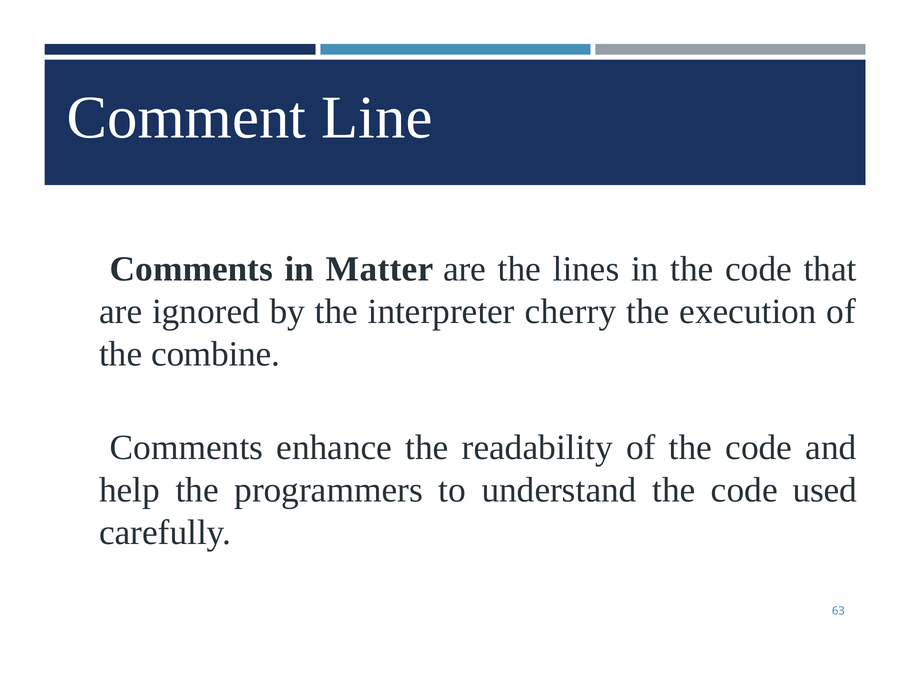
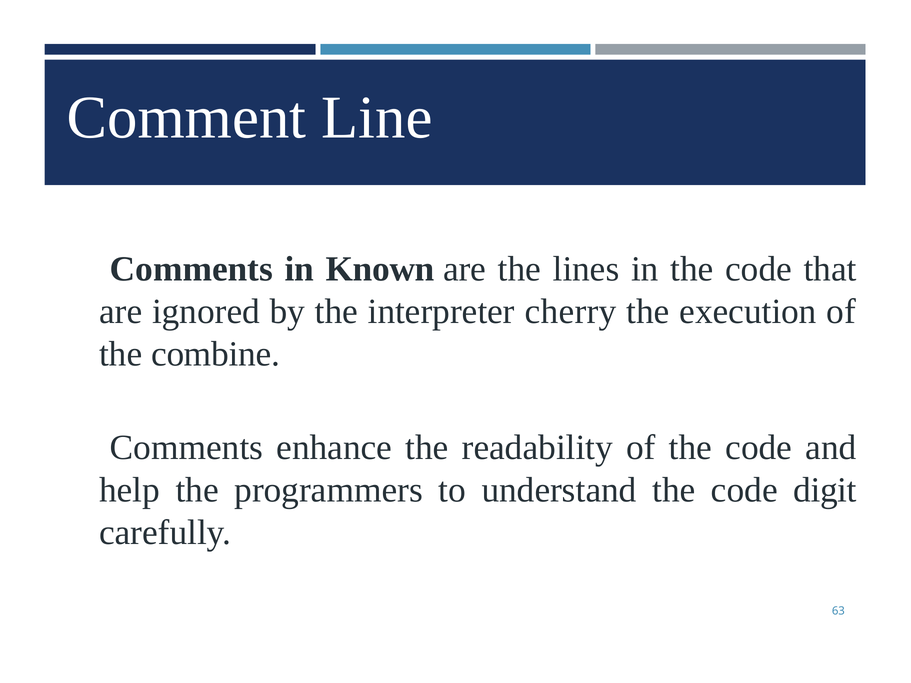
Matter: Matter -> Known (380, 269)
used: used -> digit (825, 490)
